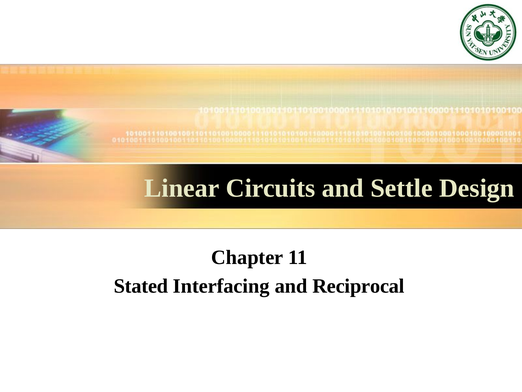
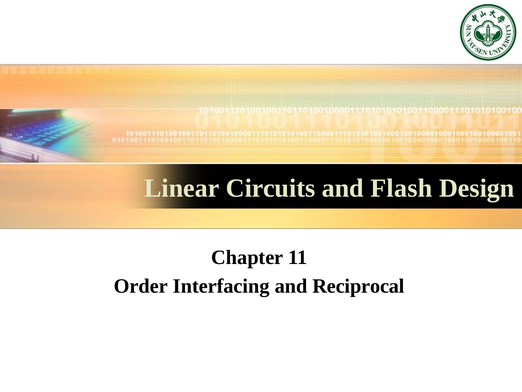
Settle: Settle -> Flash (401, 188)
Stated: Stated -> Order (141, 286)
